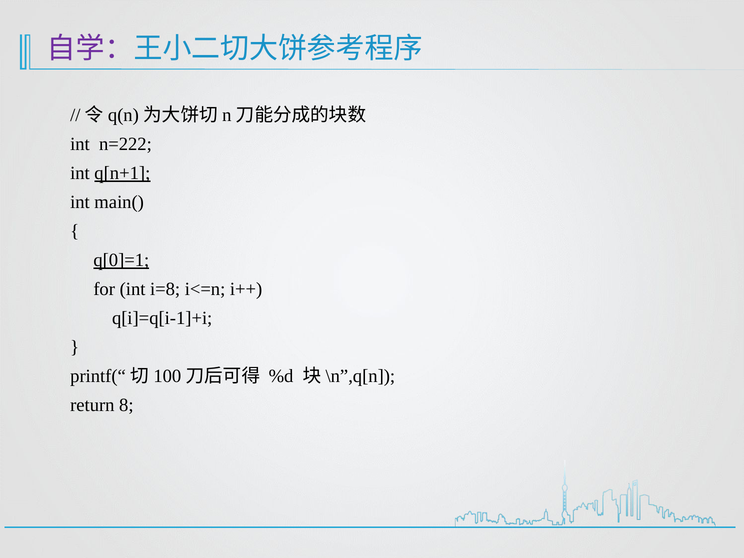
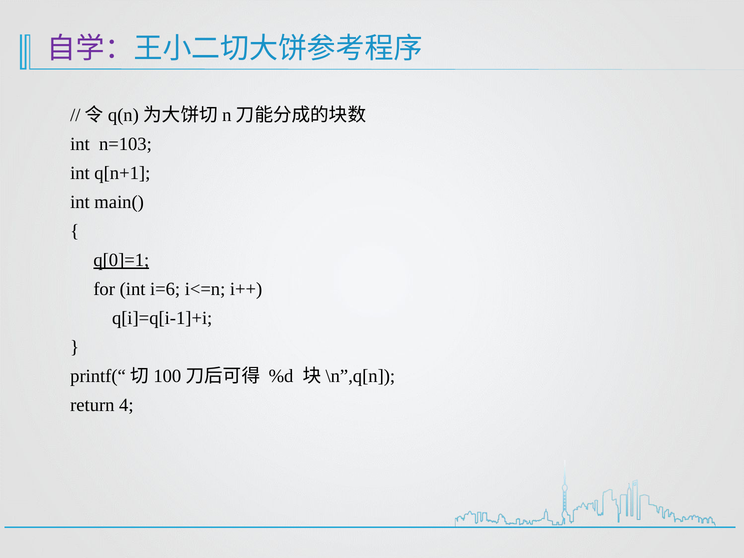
n=222: n=222 -> n=103 (125, 144)
q[n+1 underline: present -> none (122, 173)
i=8: i=8 -> i=6 (165, 289)
8: 8 -> 4 (126, 405)
